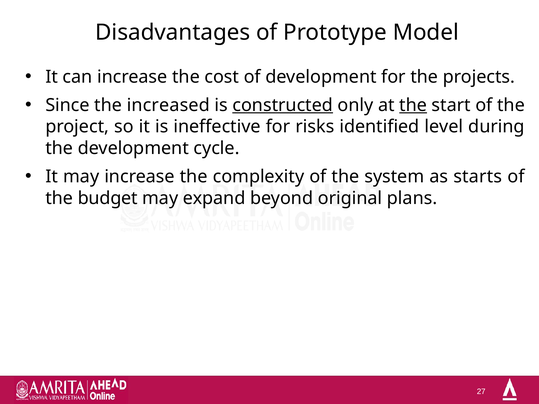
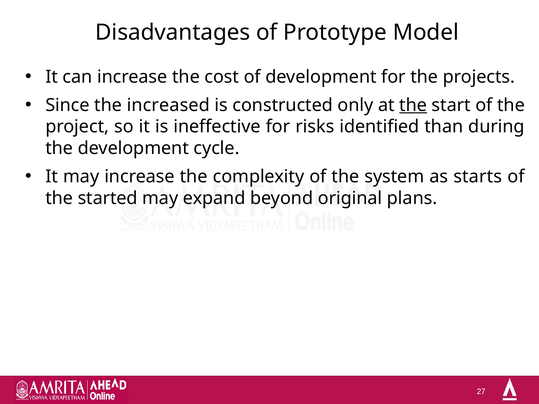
constructed underline: present -> none (283, 105)
level: level -> than (444, 127)
budget: budget -> started (108, 198)
